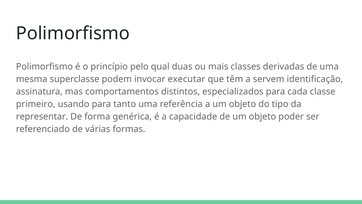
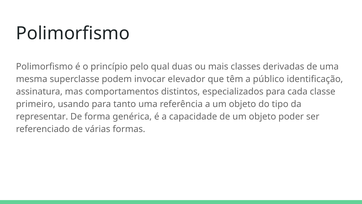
executar: executar -> elevador (186, 79)
servem: servem -> público (269, 79)
